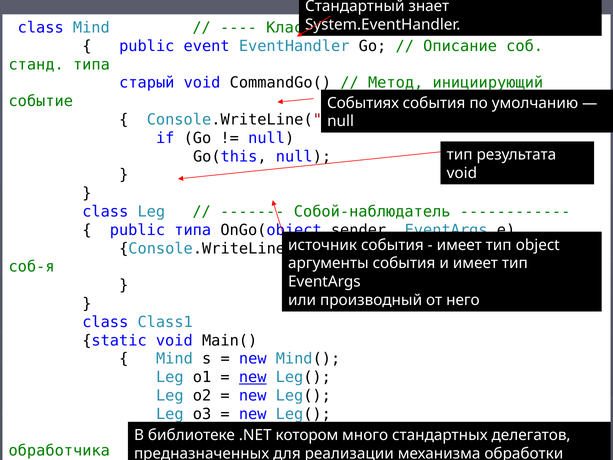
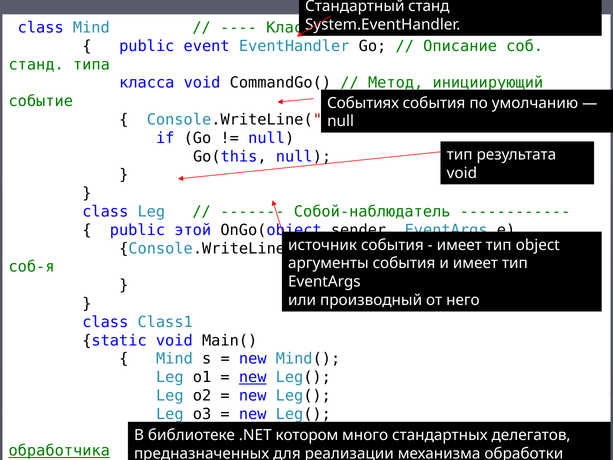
Стандартный знает: знает -> станд (429, 6)
старый: старый -> класса (147, 83)
public типа: типа -> этой (193, 230)
обработчика underline: none -> present (59, 451)
